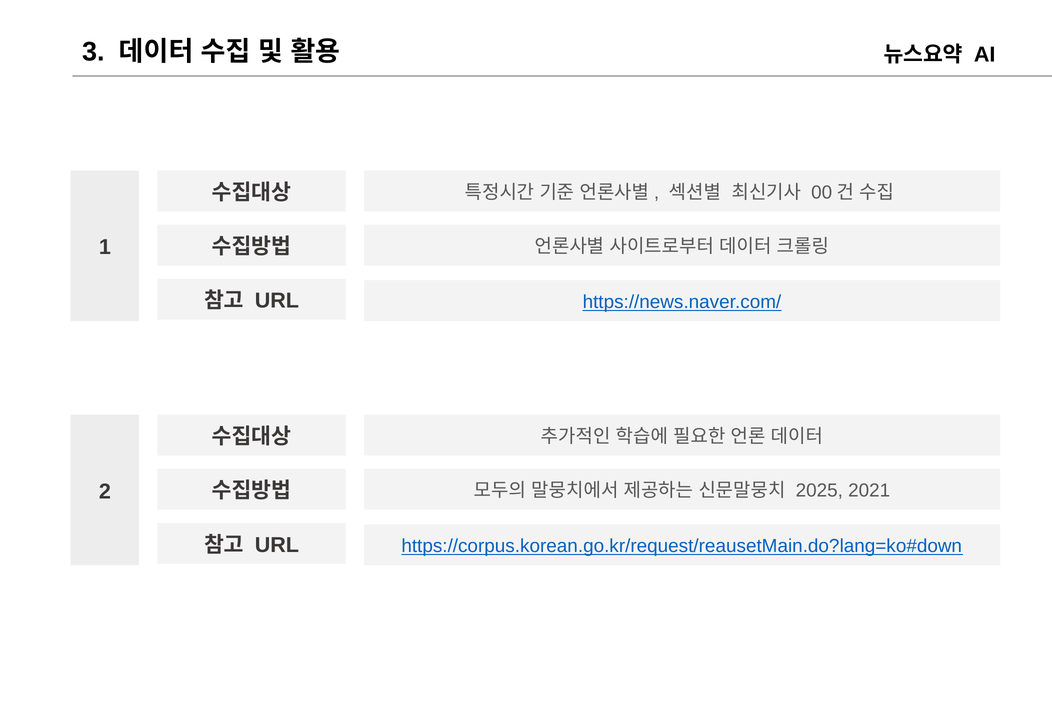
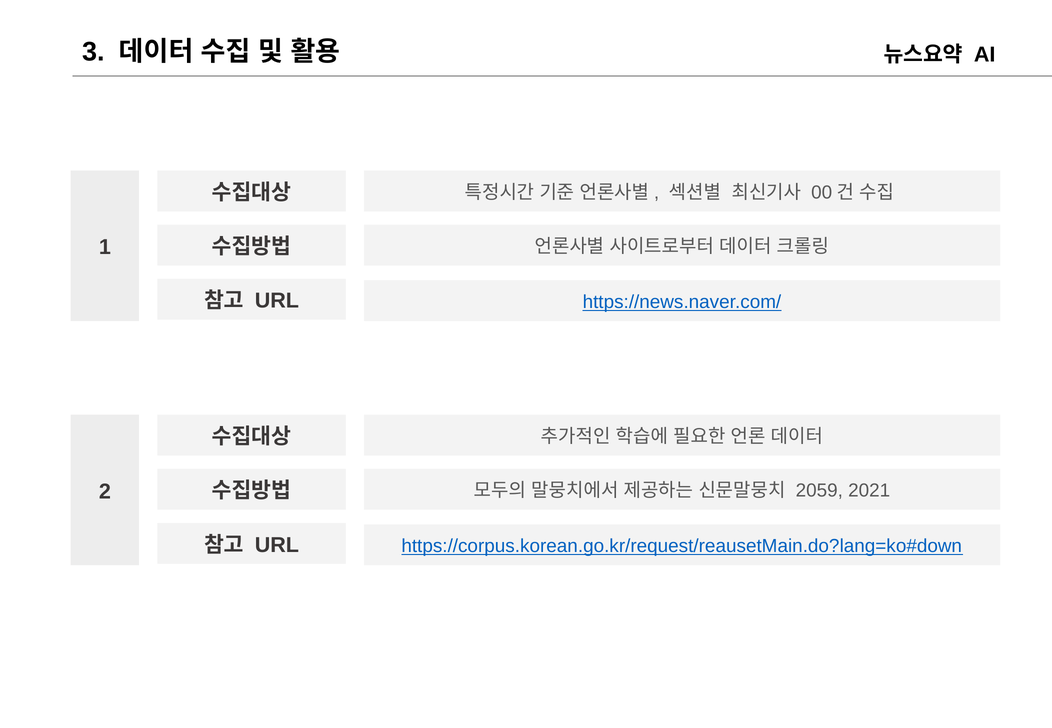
2025: 2025 -> 2059 (819, 491)
